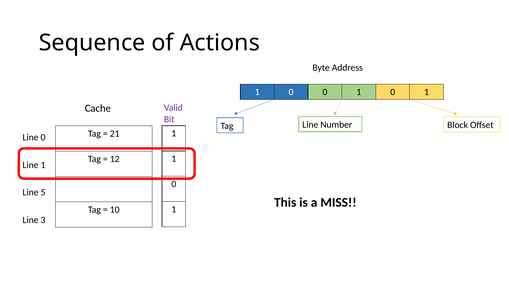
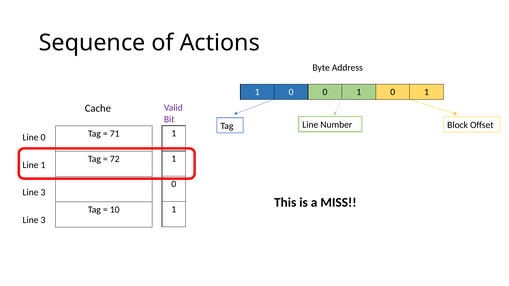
21: 21 -> 71 (115, 134)
12: 12 -> 72 (115, 159)
5: 5 -> 3 (43, 193)
